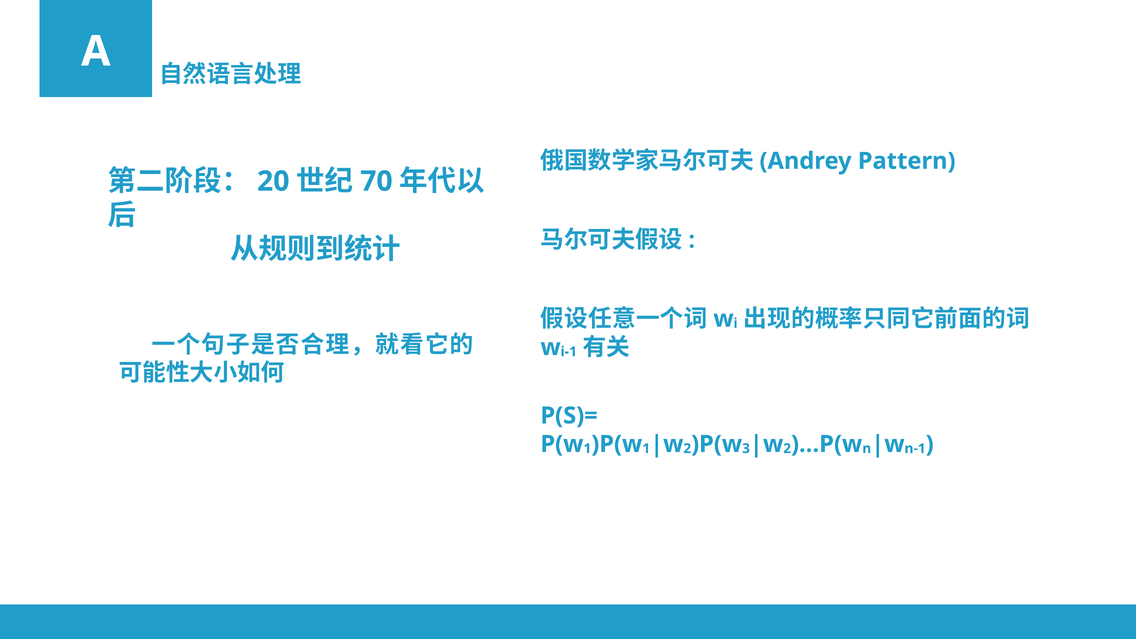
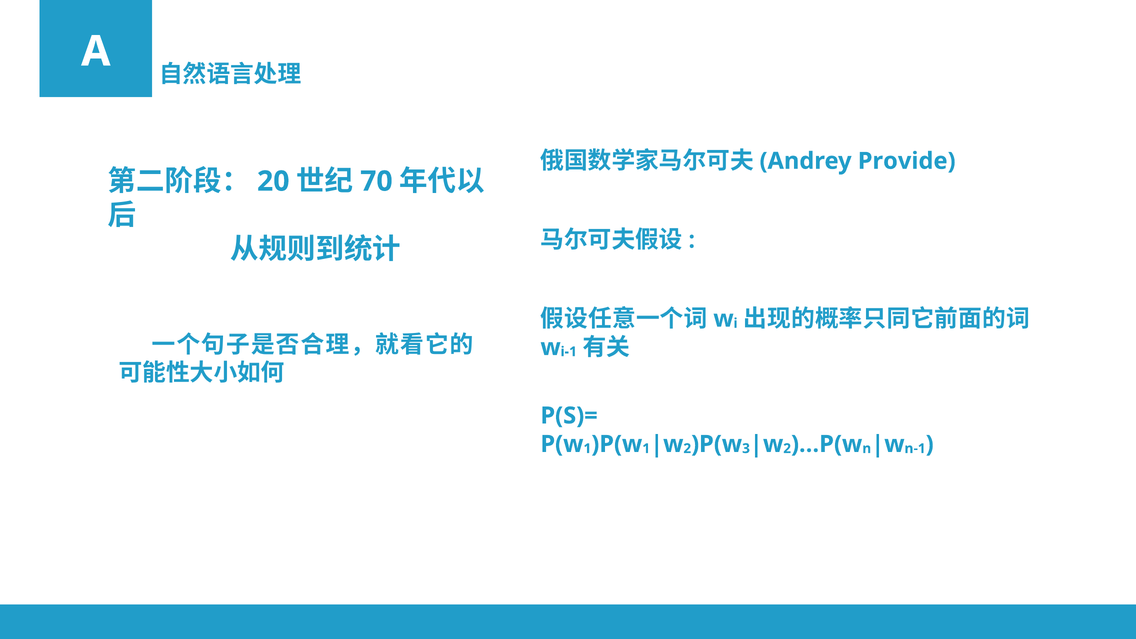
Pattern: Pattern -> Provide (907, 161)
